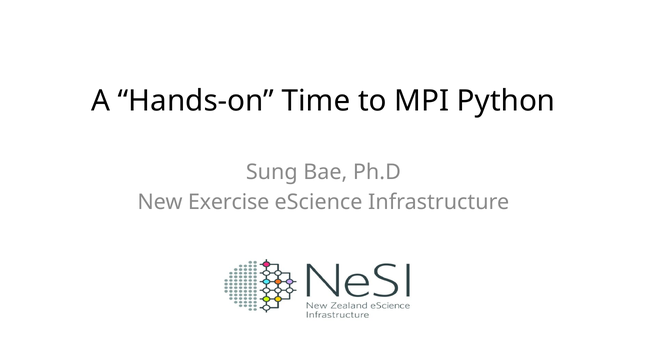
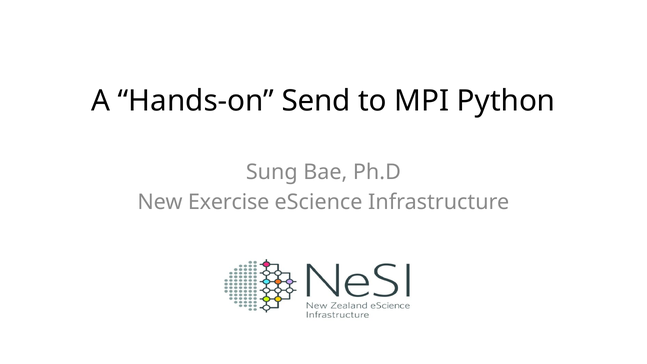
Time: Time -> Send (316, 101)
